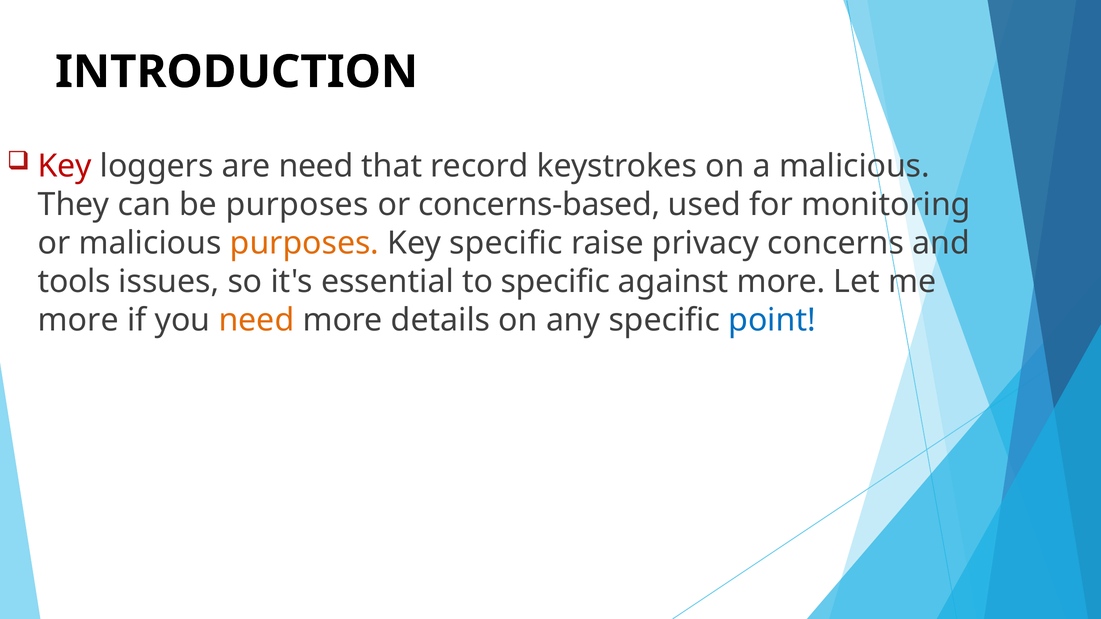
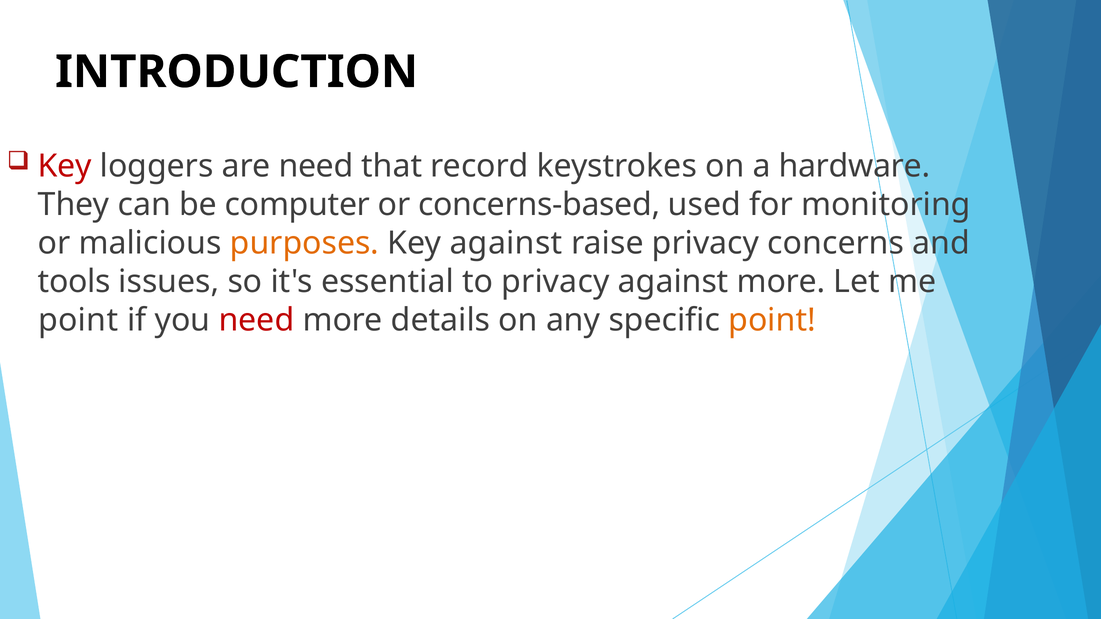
a malicious: malicious -> hardware (855, 166)
be purposes: purposes -> computer (298, 205)
Key specific: specific -> against (506, 243)
to specific: specific -> privacy (555, 282)
more: more -> point (78, 320)
need colour: orange -> red (256, 320)
point colour: blue -> orange (772, 320)
